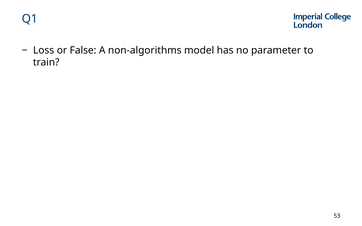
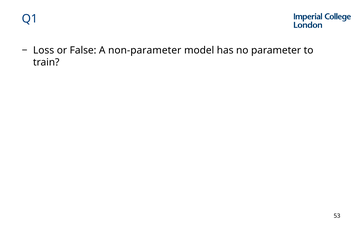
non-algorithms: non-algorithms -> non-parameter (145, 50)
